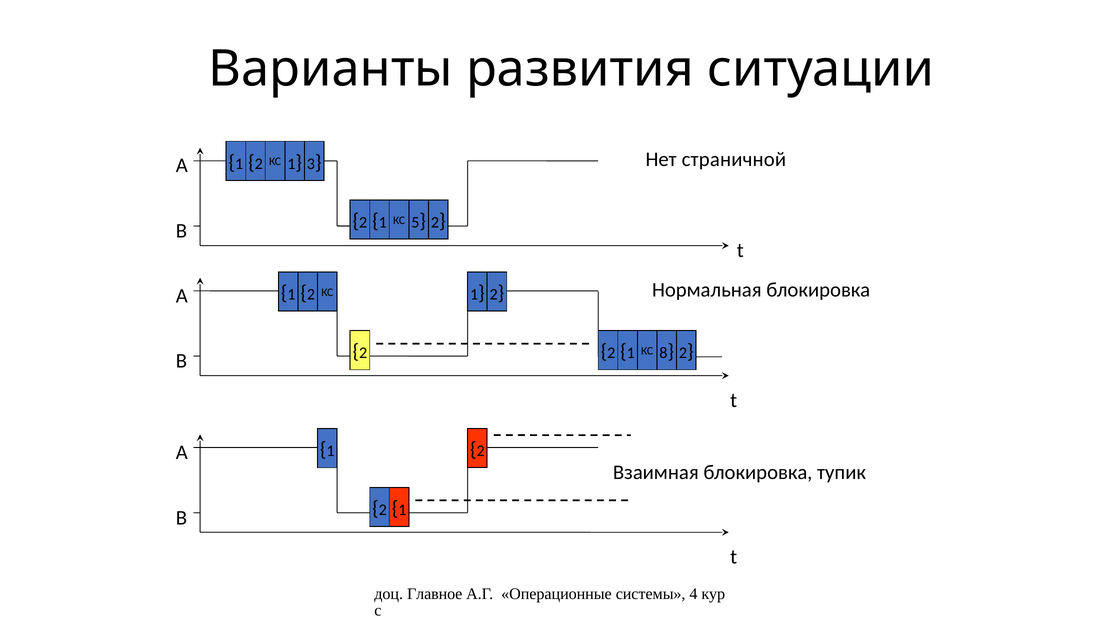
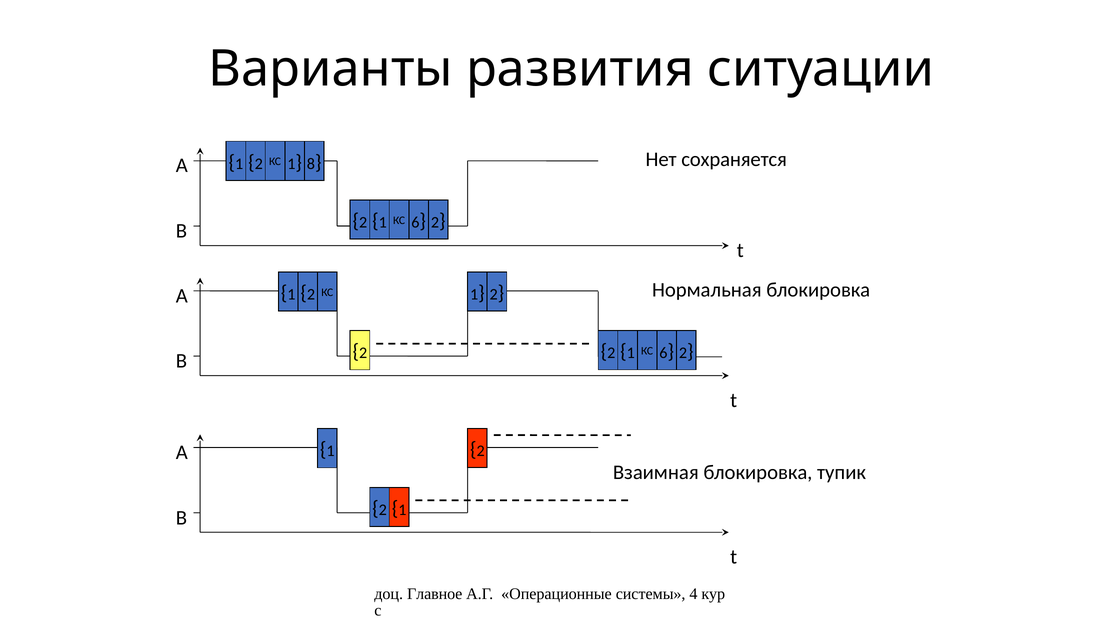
страничной: страничной -> сохраняется (734, 159)
3: 3 -> 8 (311, 164)
5: 5 -> 6 (415, 222)
8: 8 -> 6 (663, 353)
